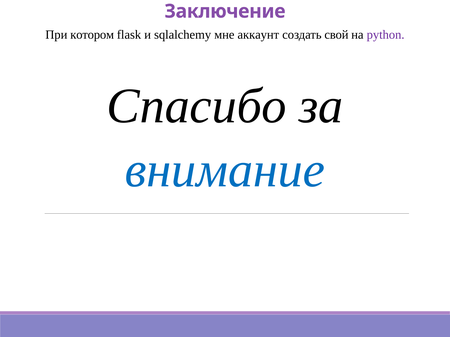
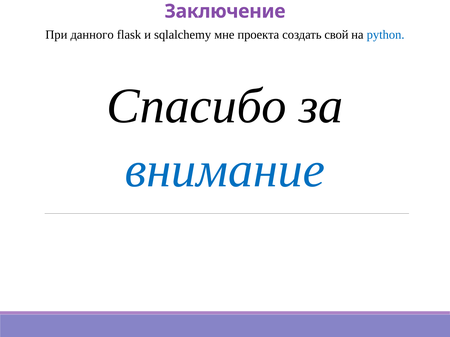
котором: котором -> данного (92, 35)
аккаунт: аккаунт -> проекта (258, 35)
python colour: purple -> blue (386, 35)
